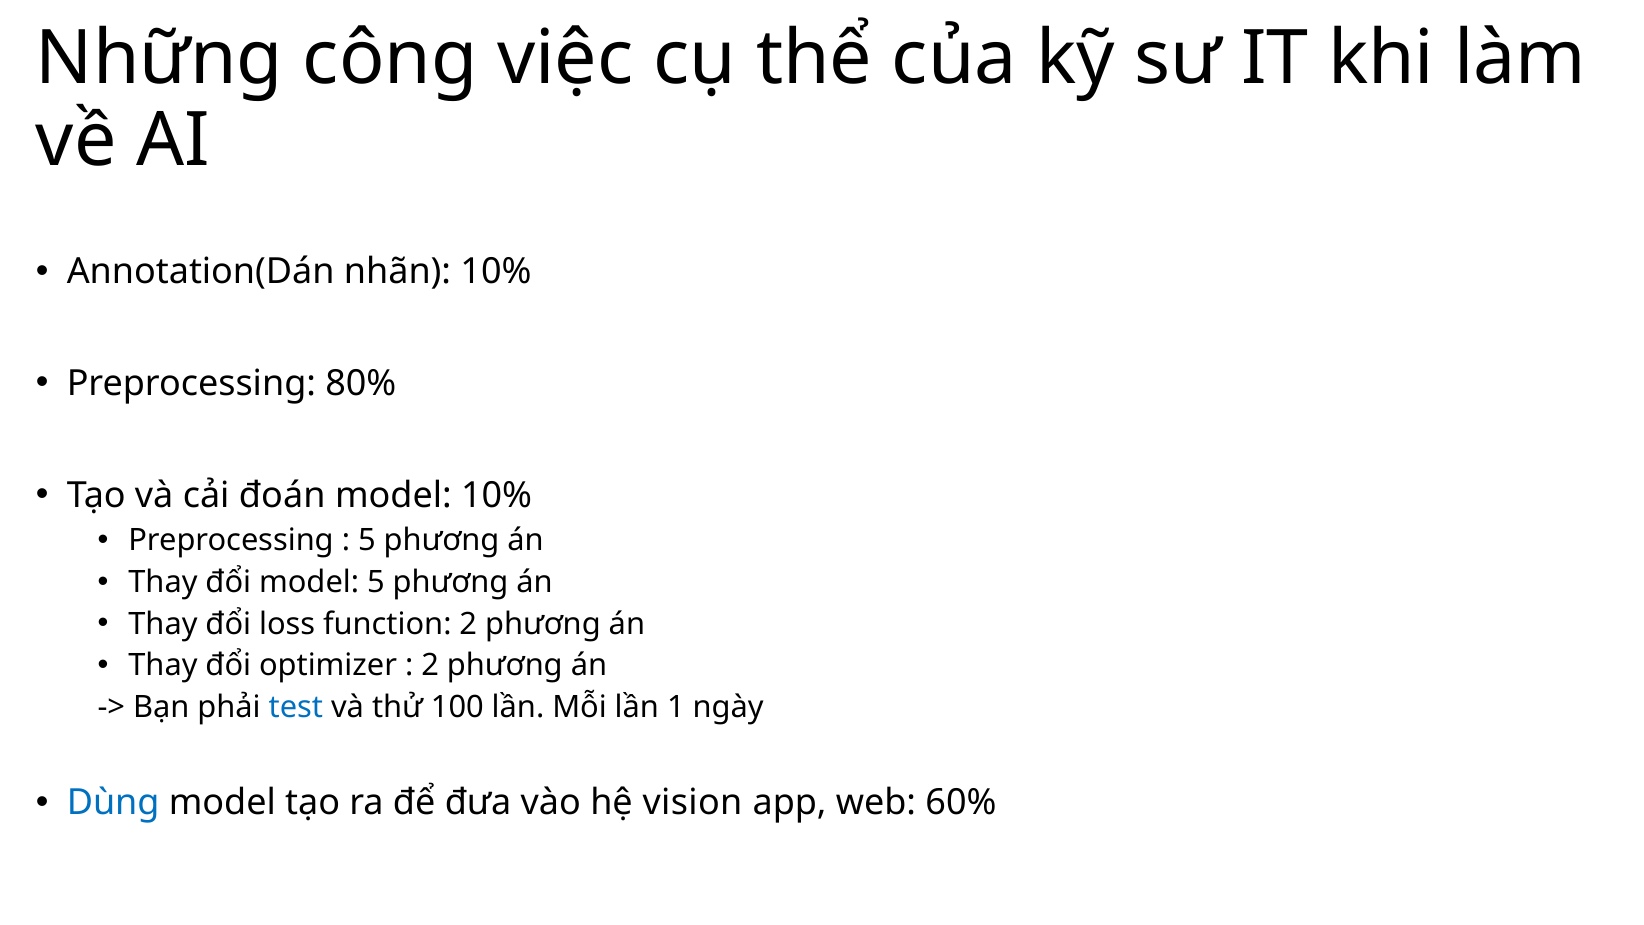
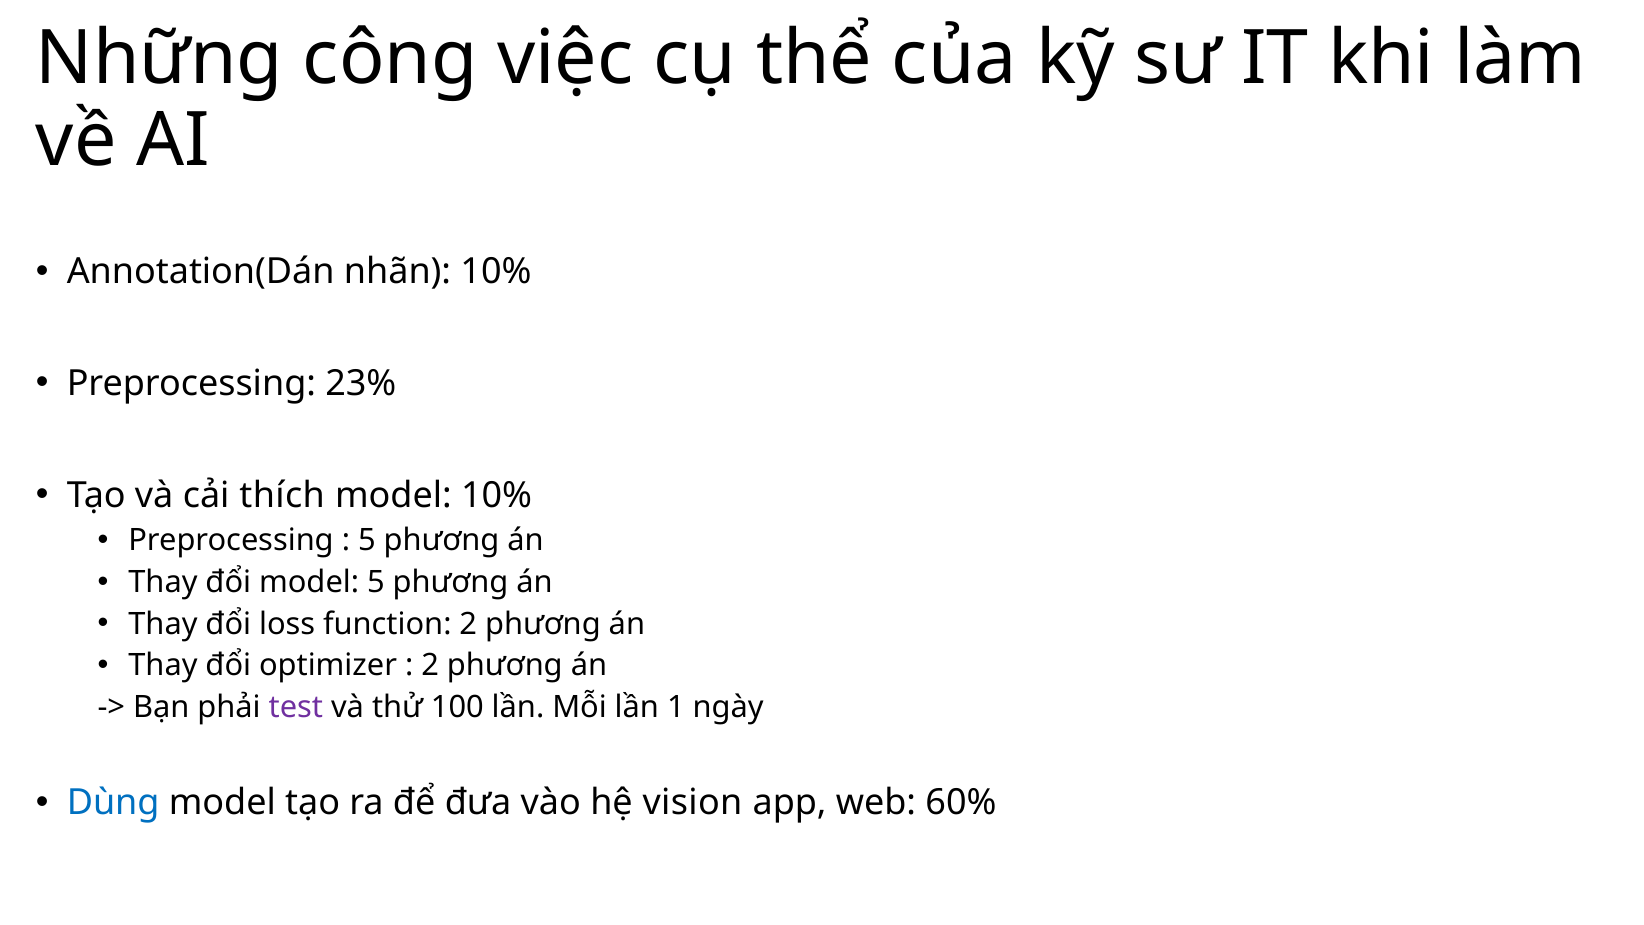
80%: 80% -> 23% (361, 383)
đoán: đoán -> thích (282, 495)
test colour: blue -> purple (296, 707)
